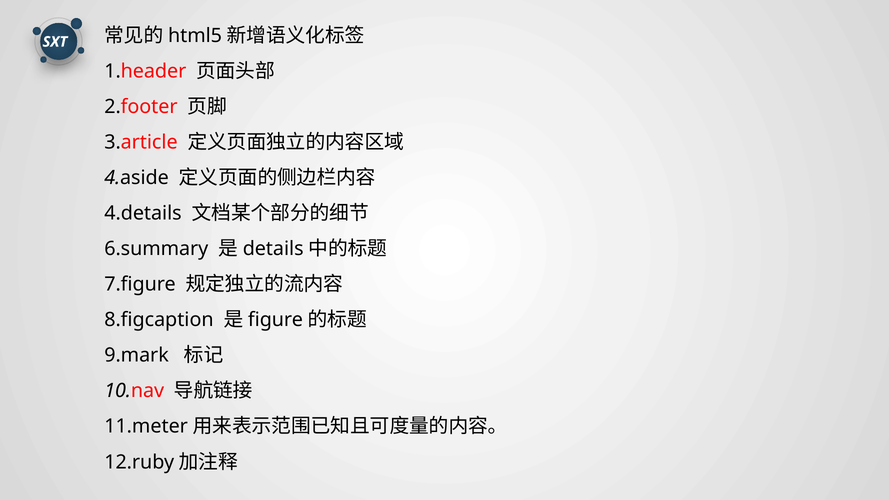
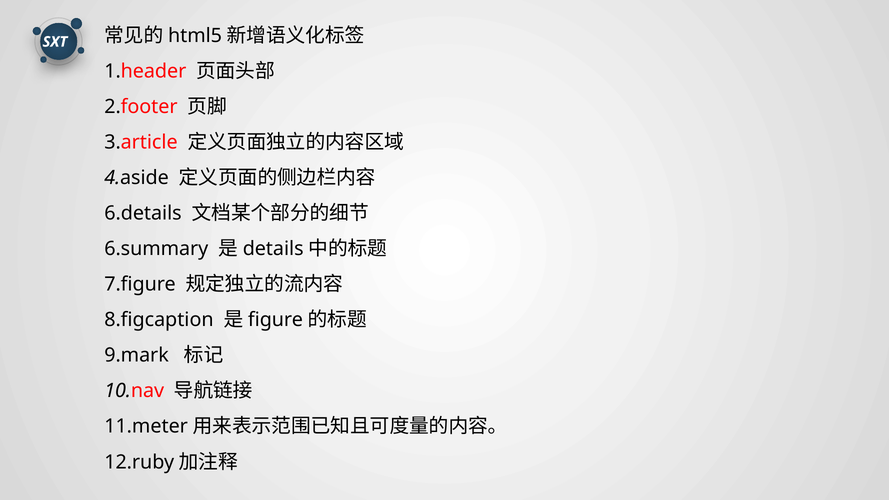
4.details: 4.details -> 6.details (143, 213)
